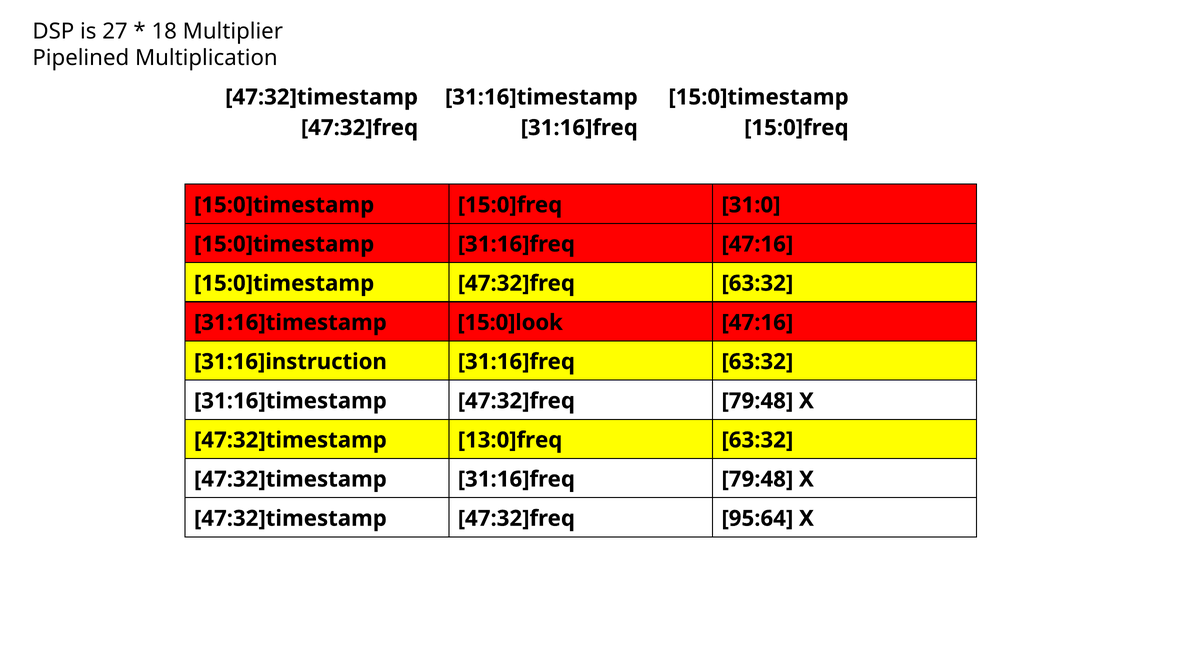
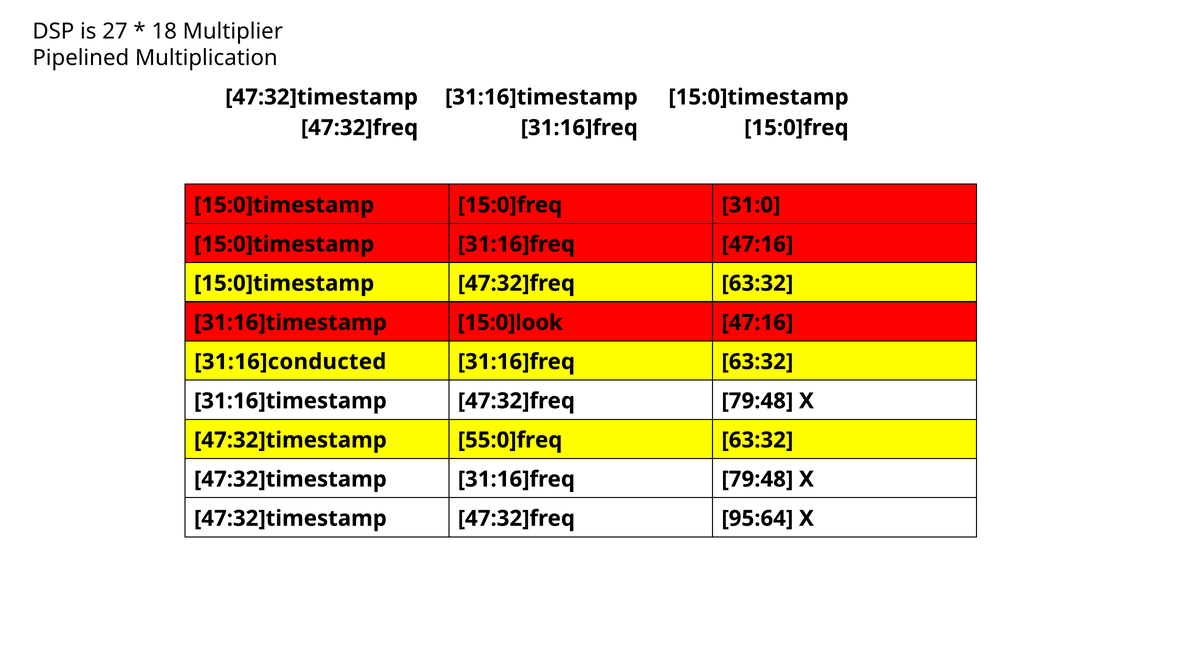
31:16]instruction: 31:16]instruction -> 31:16]conducted (290, 362)
13:0]freq: 13:0]freq -> 55:0]freq (510, 441)
